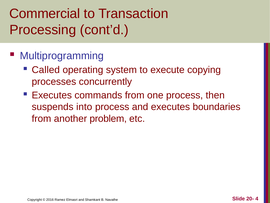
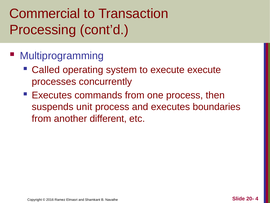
execute copying: copying -> execute (204, 70)
into: into -> unit (84, 107)
problem: problem -> different (108, 118)
